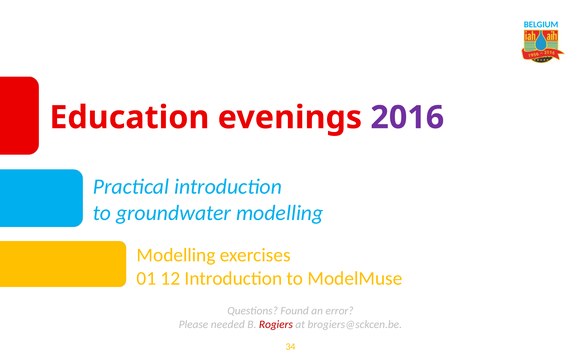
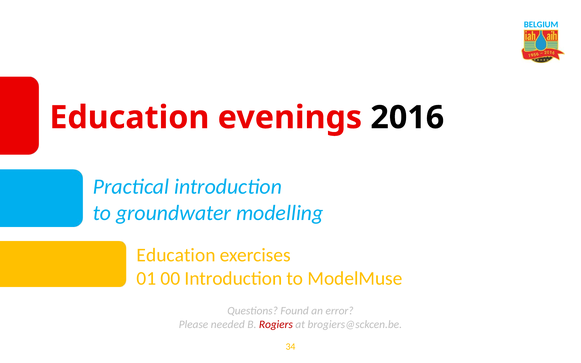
2016 colour: purple -> black (407, 118)
Modelling: Modelling -> Education (176, 255)
12: 12 -> 00 (170, 278)
